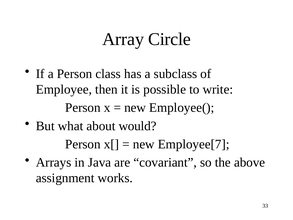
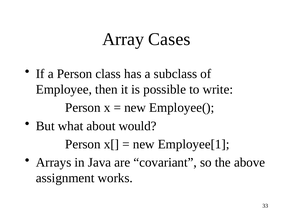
Circle: Circle -> Cases (169, 39)
Employee[7: Employee[7 -> Employee[1 (194, 144)
